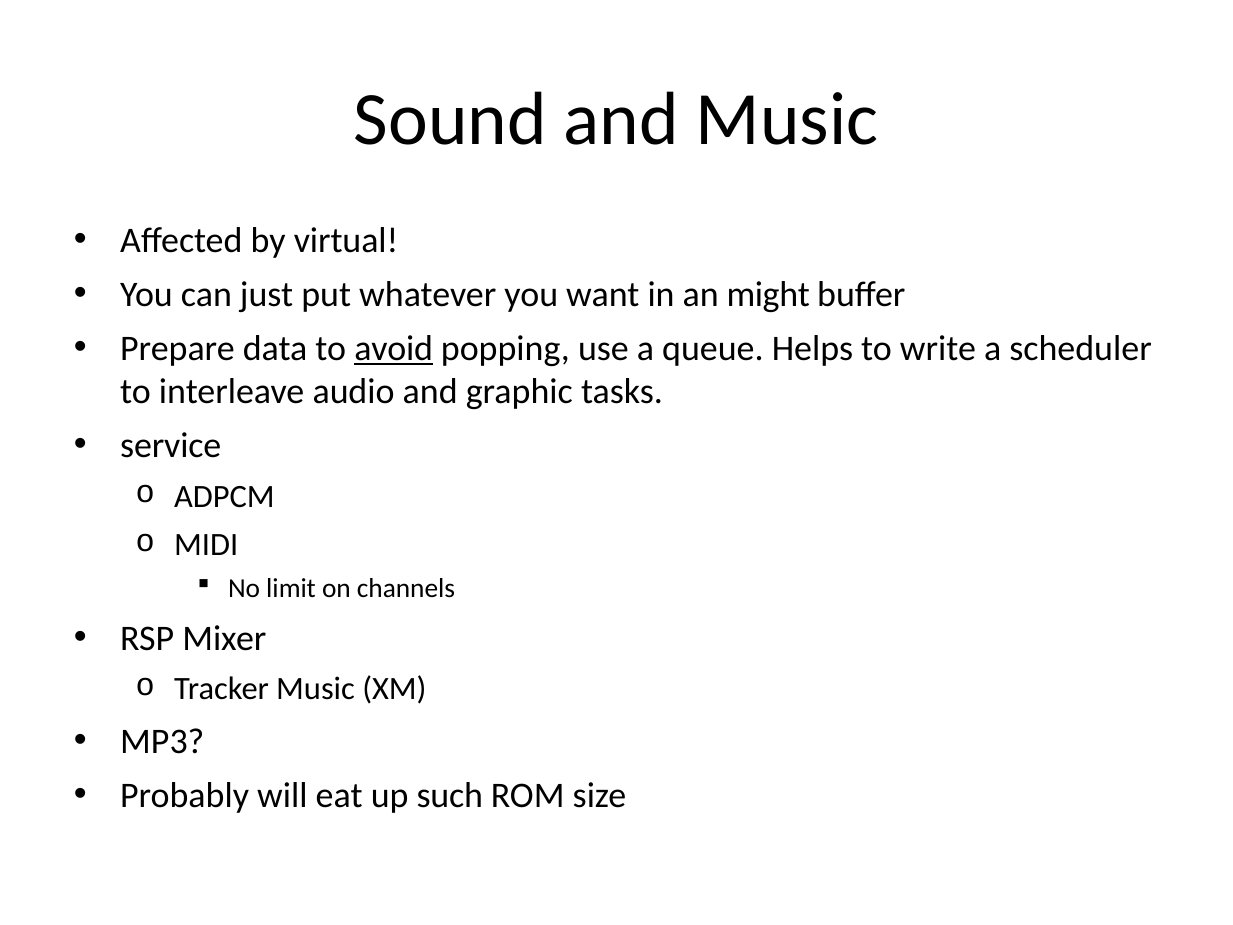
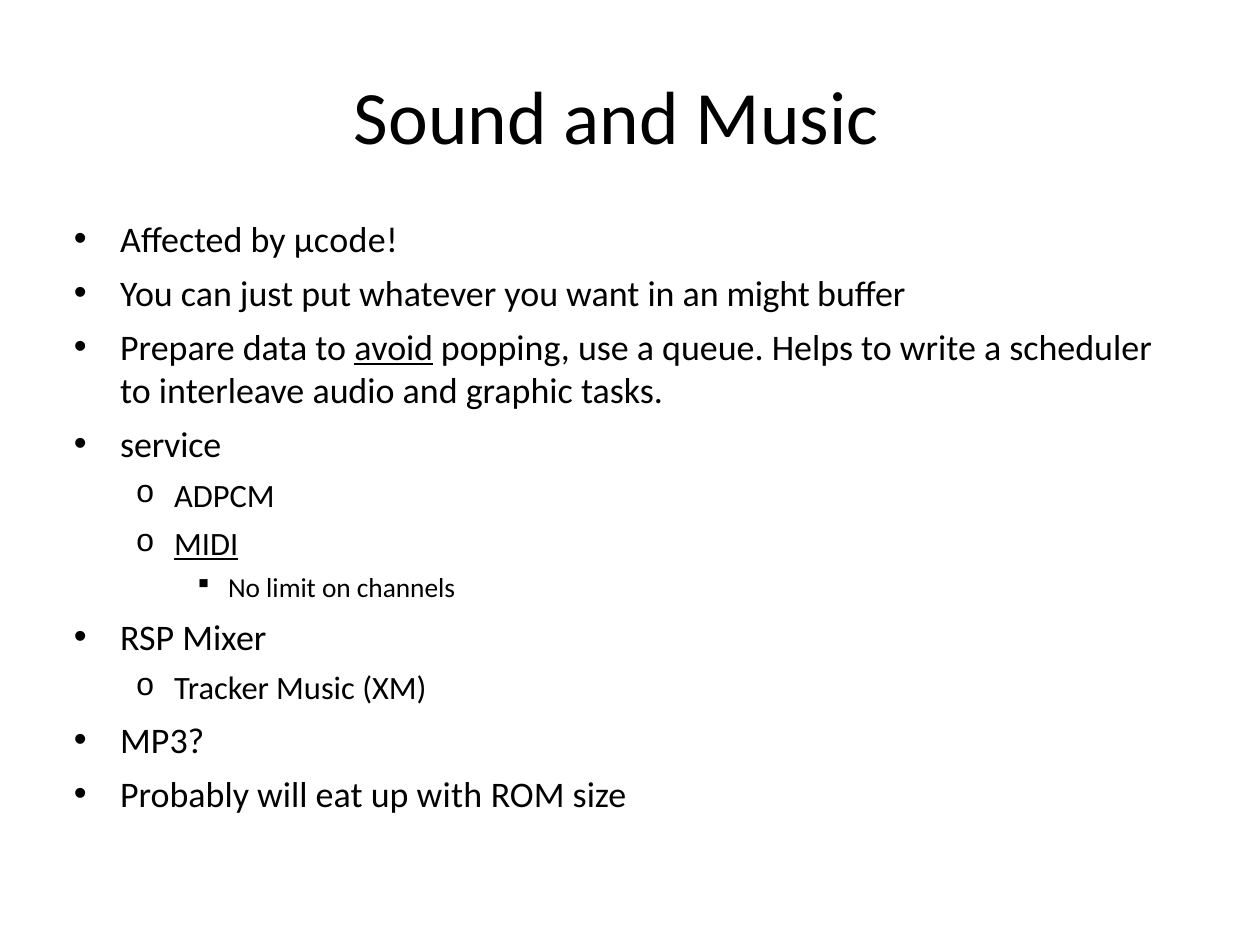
virtual: virtual -> µcode (346, 240)
MIDI underline: none -> present (206, 545)
such: such -> with (449, 795)
